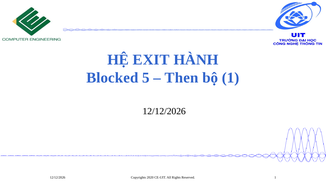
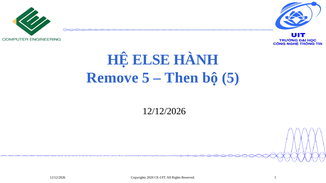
EXIT: EXIT -> ELSE (151, 60)
Blocked: Blocked -> Remove (112, 78)
bộ 1: 1 -> 5 (231, 78)
